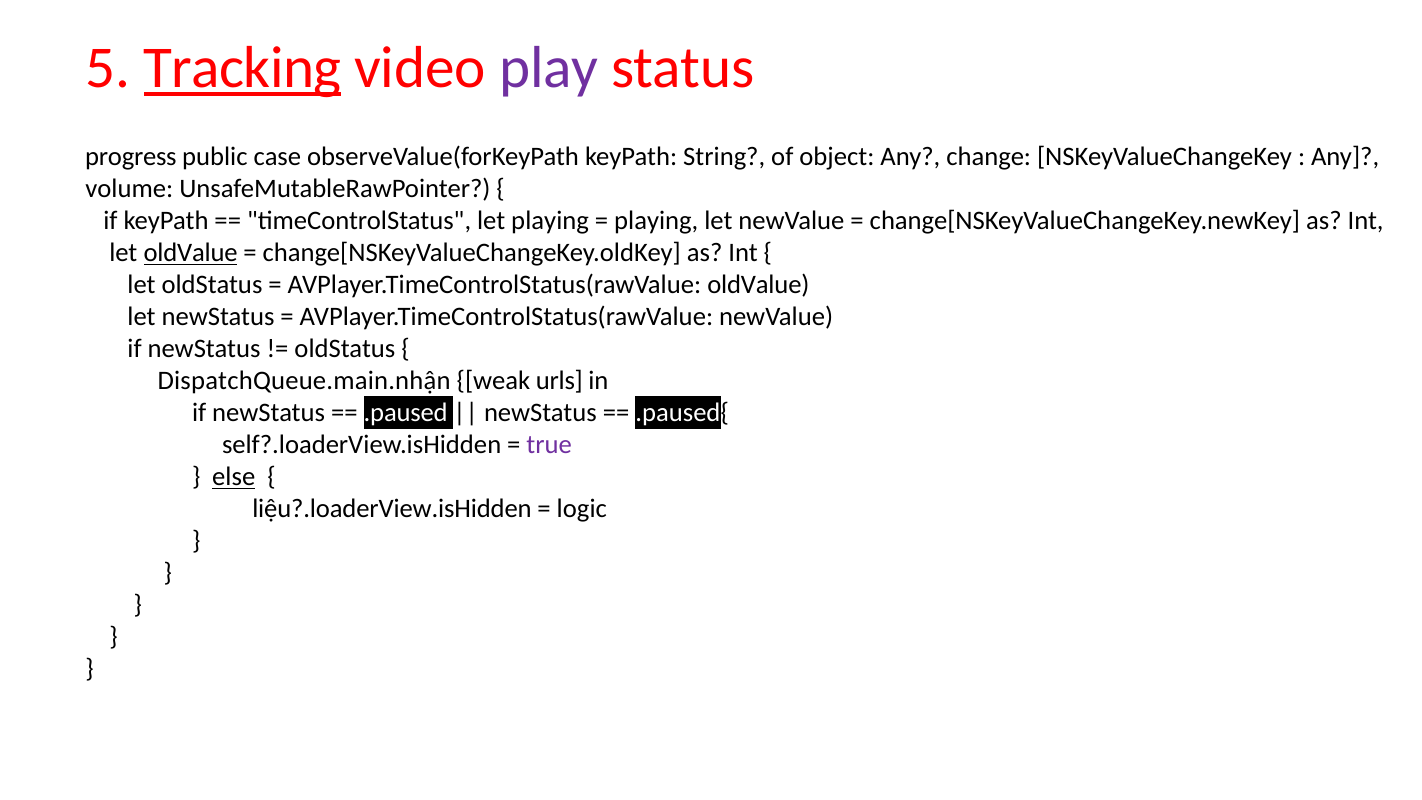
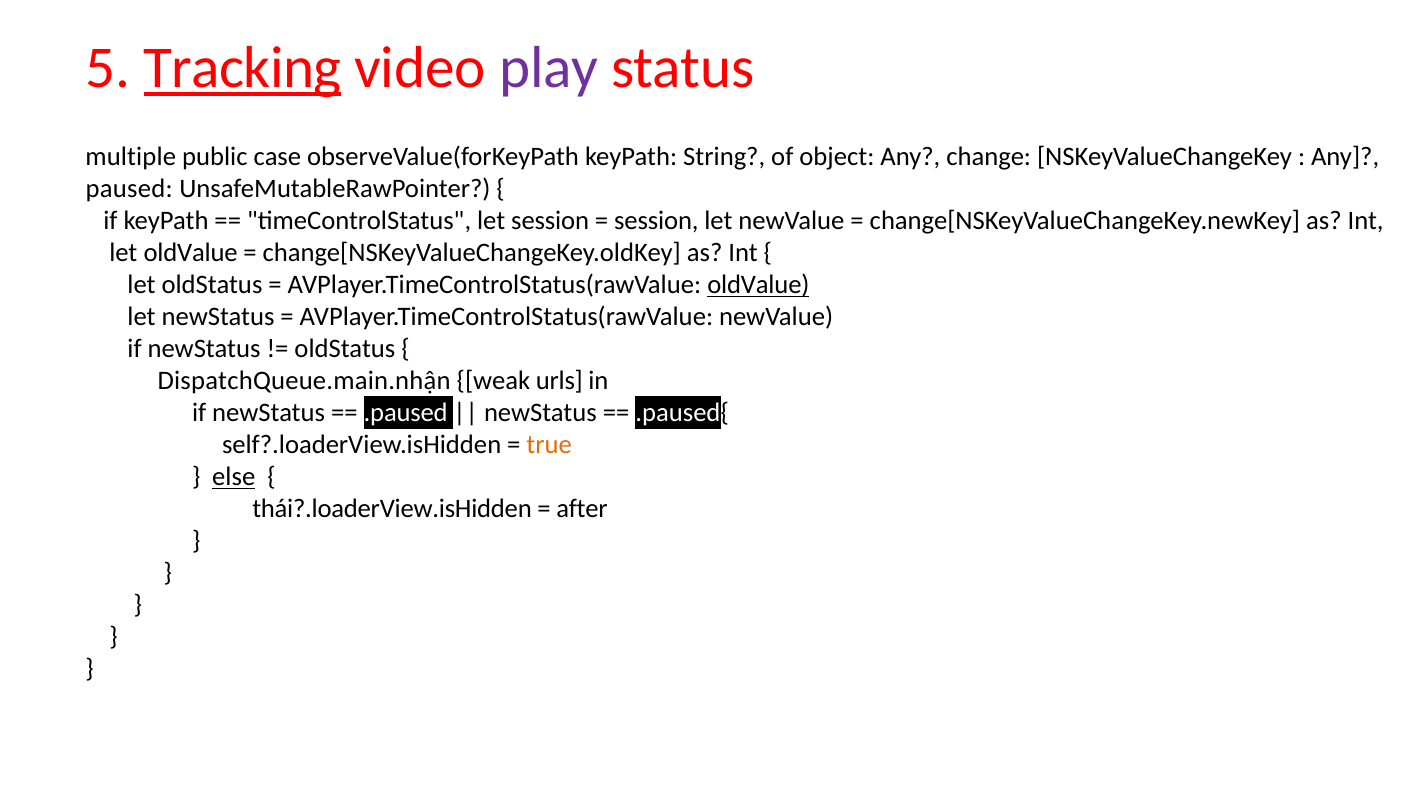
progress: progress -> multiple (131, 157)
volume: volume -> paused (129, 189)
let playing: playing -> session (550, 221)
playing: playing -> session (656, 221)
oldValue underline: present -> none (191, 253)
oldValue underline: none -> present (758, 285)
true colour: purple -> orange (549, 445)
liệu?.loaderView.isHidden: liệu?.loaderView.isHidden -> thái?.loaderView.isHidden (392, 509)
logic: logic -> after (582, 509)
